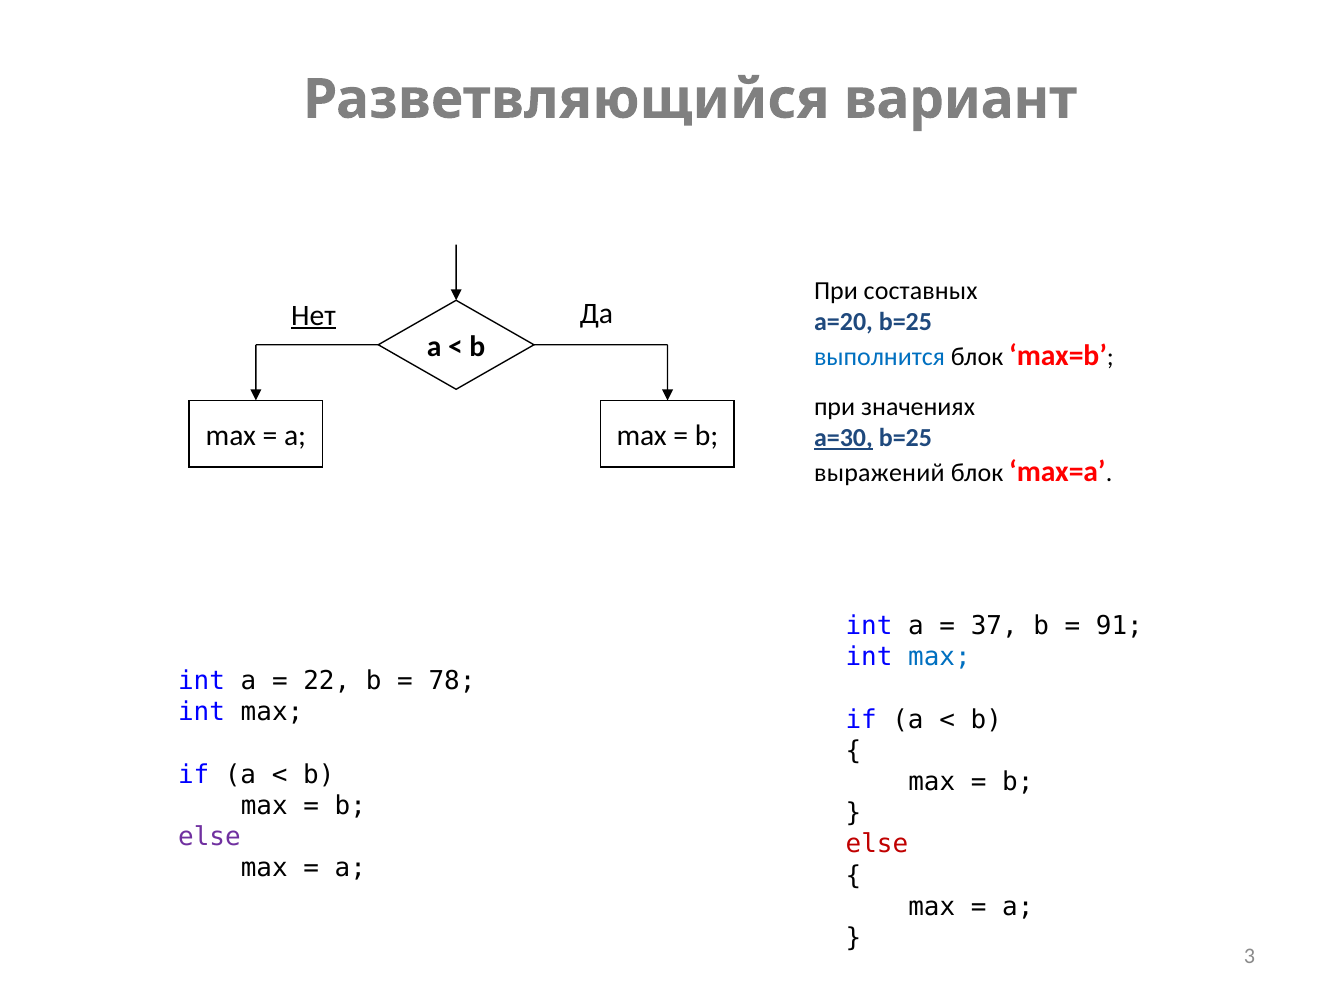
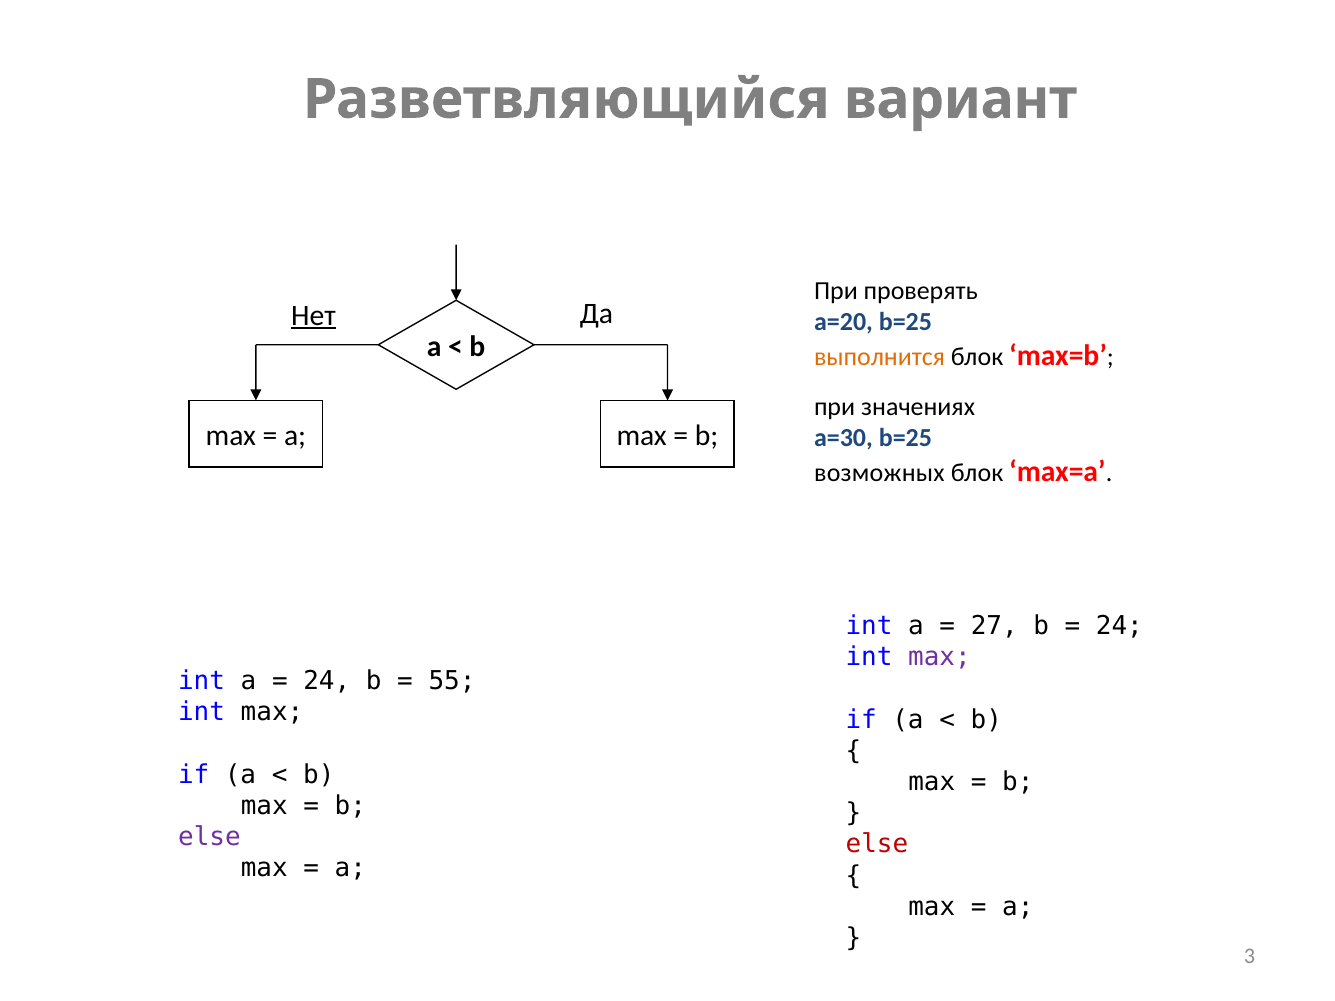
составных: составных -> проверять (921, 291)
выполнится colour: blue -> orange (880, 357)
a=30 underline: present -> none (843, 438)
выражений: выражений -> возможных (879, 473)
37: 37 -> 27 (994, 626)
91: 91 -> 24 (1119, 626)
max colour: blue -> purple (939, 658)
22: 22 -> 24 (327, 681)
78: 78 -> 55 (452, 681)
